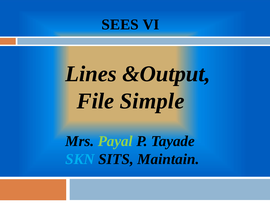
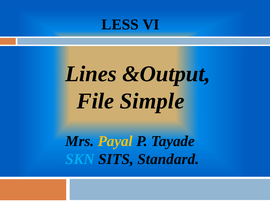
SEES: SEES -> LESS (120, 25)
Payal colour: light green -> yellow (115, 141)
Maintain: Maintain -> Standard (168, 159)
